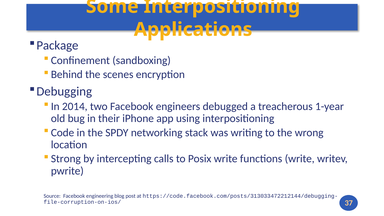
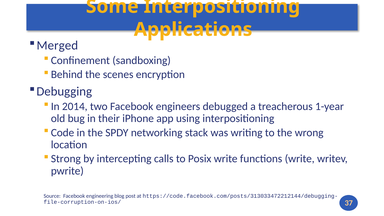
Package: Package -> Merged (57, 45)
